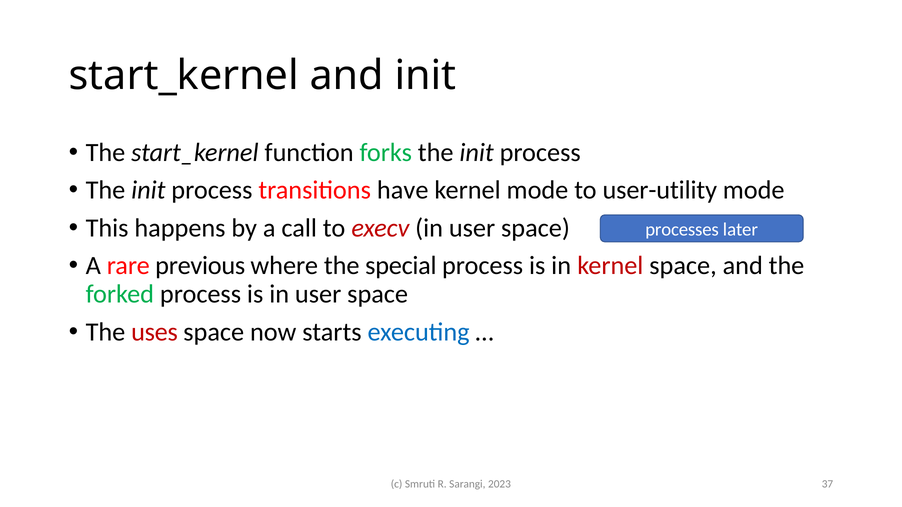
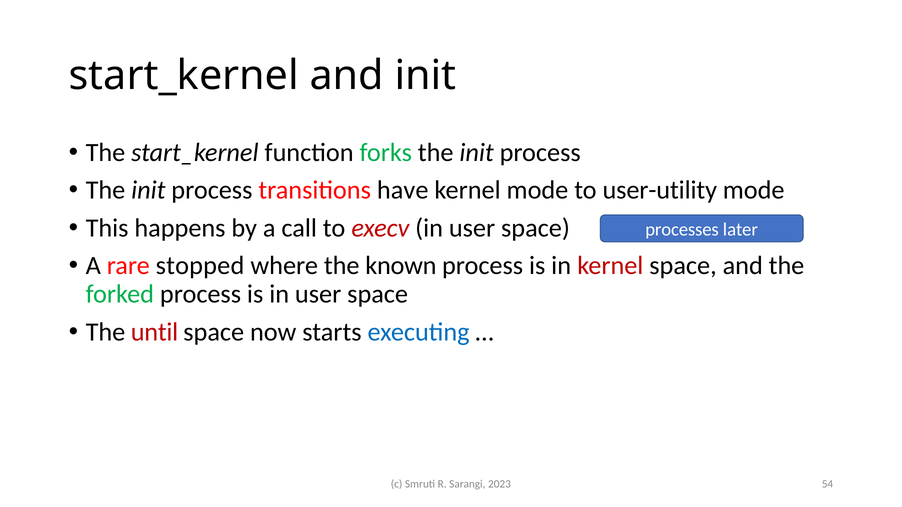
previous: previous -> stopped (200, 266)
special: special -> known (401, 266)
uses: uses -> until (154, 332)
37: 37 -> 54 (827, 484)
